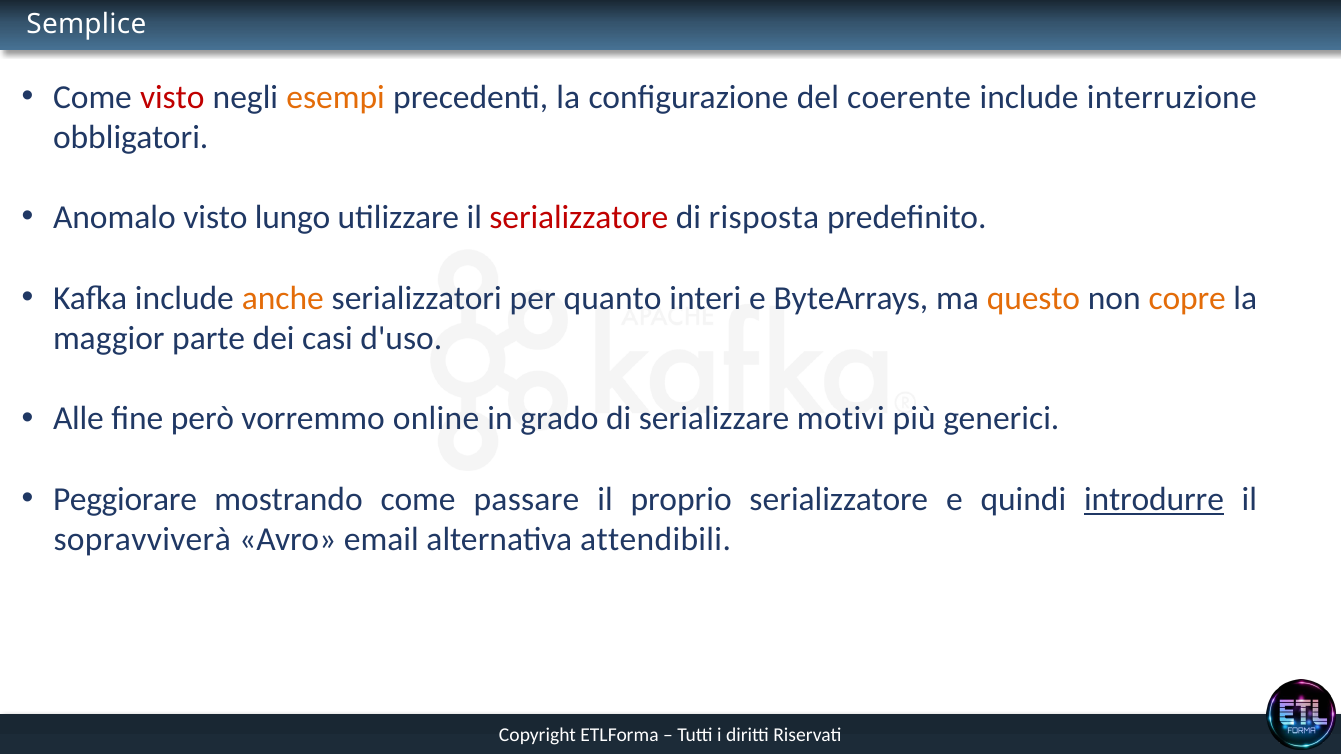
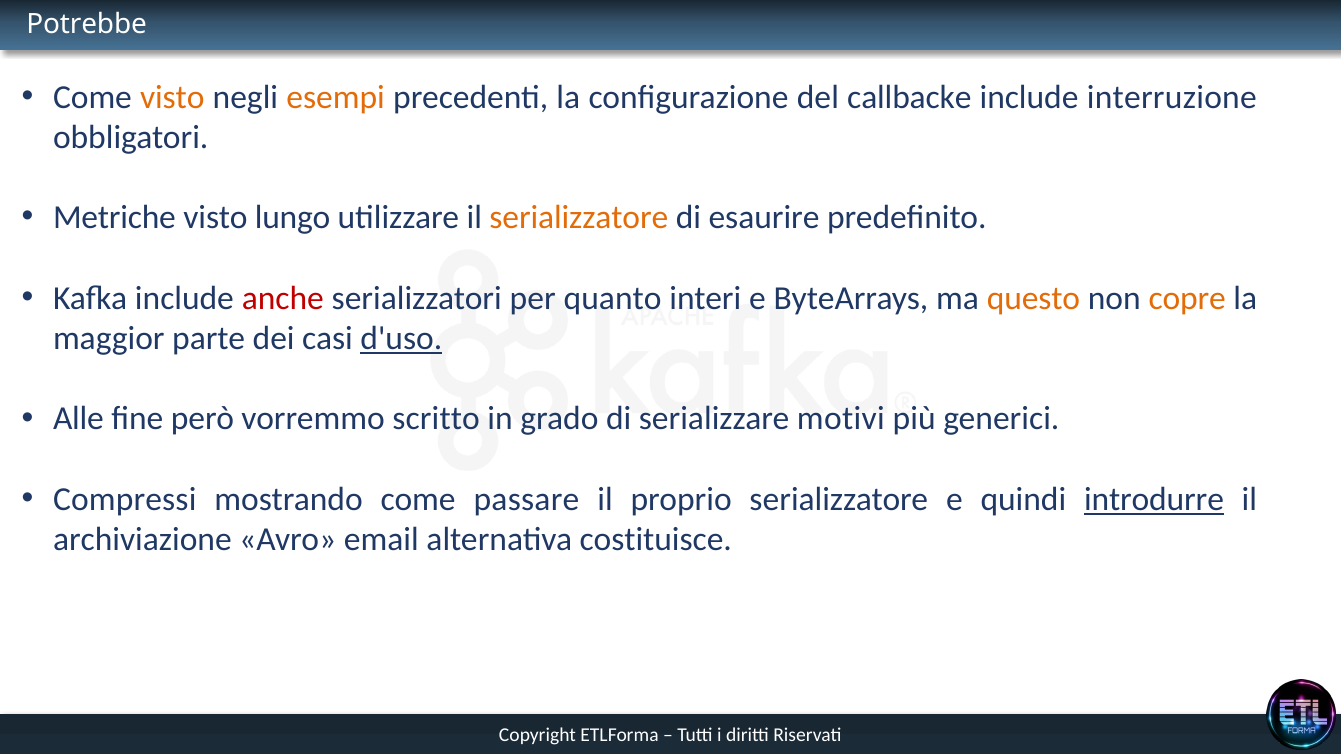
Semplice: Semplice -> Potrebbe (87, 24)
visto colour: red -> orange (172, 97)
coerente: coerente -> callbacke (909, 97)
Anomalo: Anomalo -> Metriche (114, 218)
serializzatore colour: red -> orange (579, 218)
risposta: risposta -> esaurire (764, 218)
anche colour: orange -> red (283, 298)
d'uso underline: none -> present (401, 339)
online: online -> scritto (436, 419)
Peggiorare: Peggiorare -> Compressi (125, 499)
sopravviverà: sopravviverà -> archiviazione (142, 540)
attendibili: attendibili -> costituisce (656, 540)
